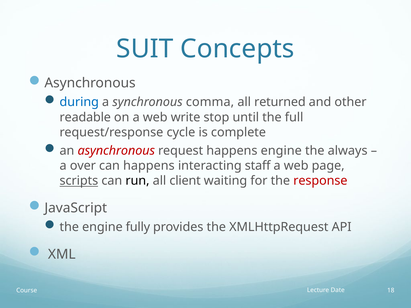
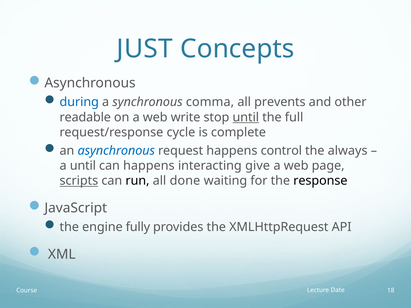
SUIT: SUIT -> JUST (145, 49)
returned: returned -> prevents (280, 102)
until underline: none -> present (246, 117)
asynchronous colour: red -> blue (116, 151)
happens engine: engine -> control (281, 151)
a over: over -> until (83, 166)
staff: staff -> give (258, 166)
client: client -> done (185, 181)
response colour: red -> black (320, 181)
